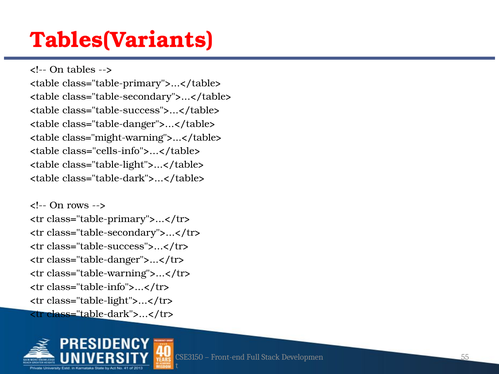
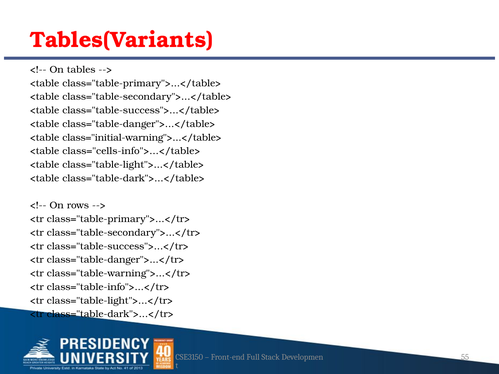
class="might-warning">...</table>: class="might-warning">...</table> -> class="initial-warning">...</table> (142, 138)
